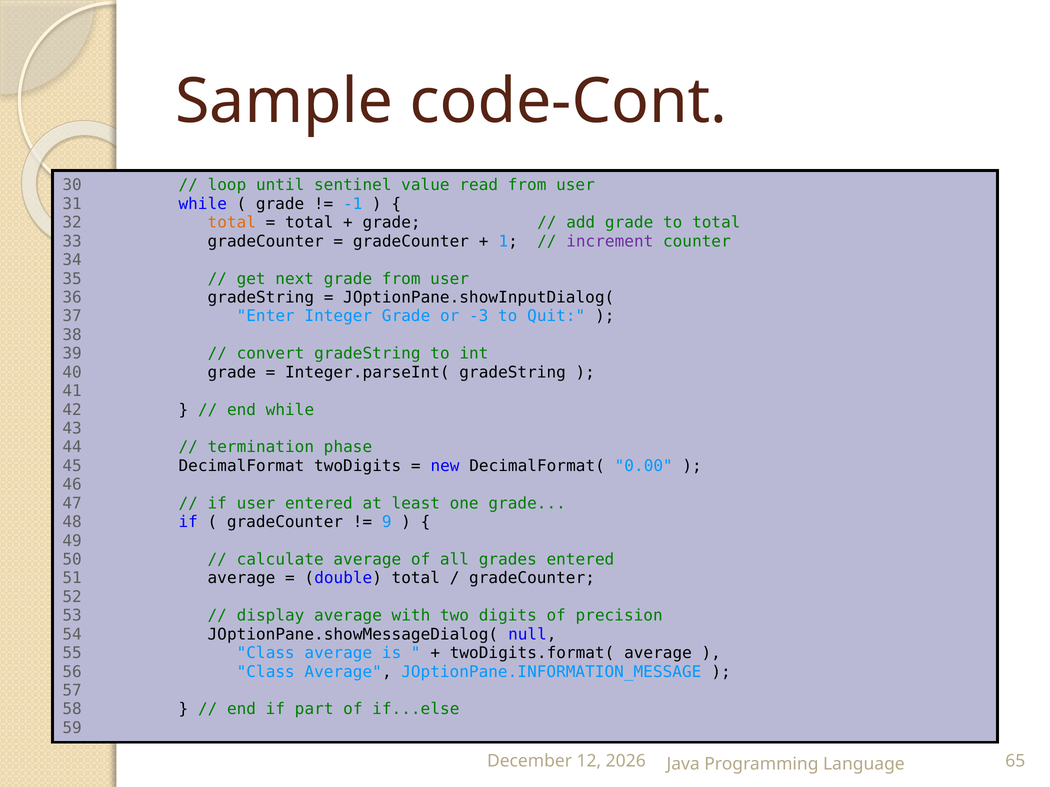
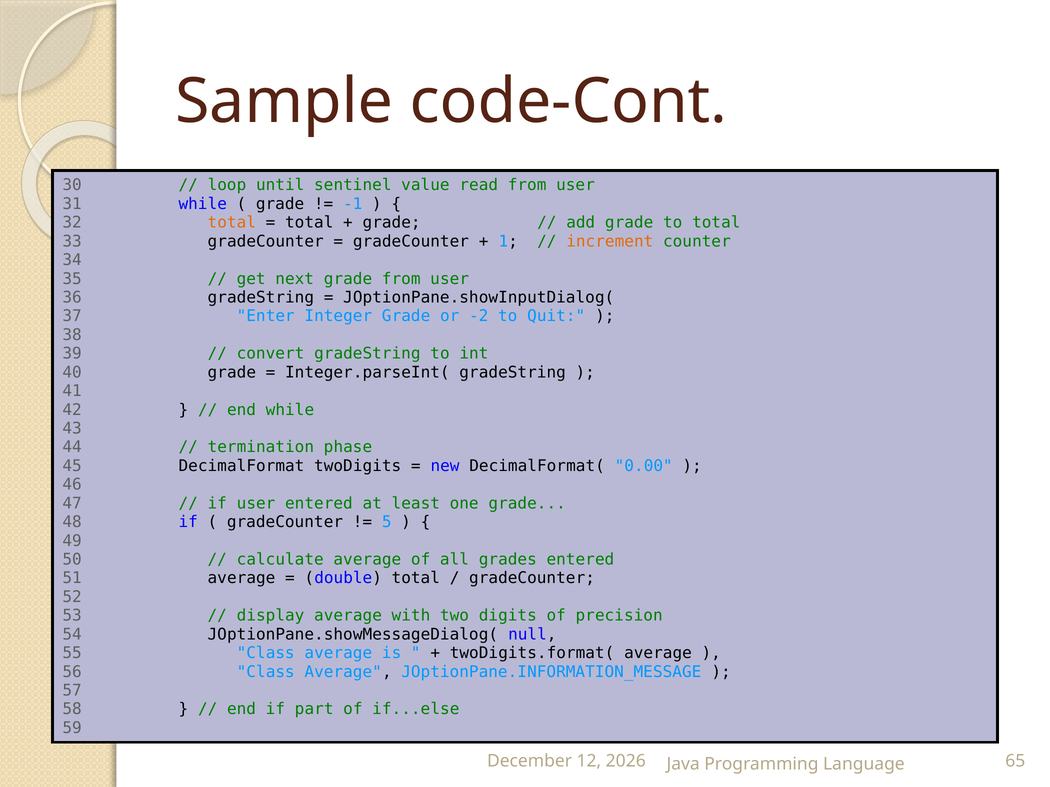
increment colour: purple -> orange (610, 241)
-3: -3 -> -2 (479, 316)
9: 9 -> 5 (387, 522)
